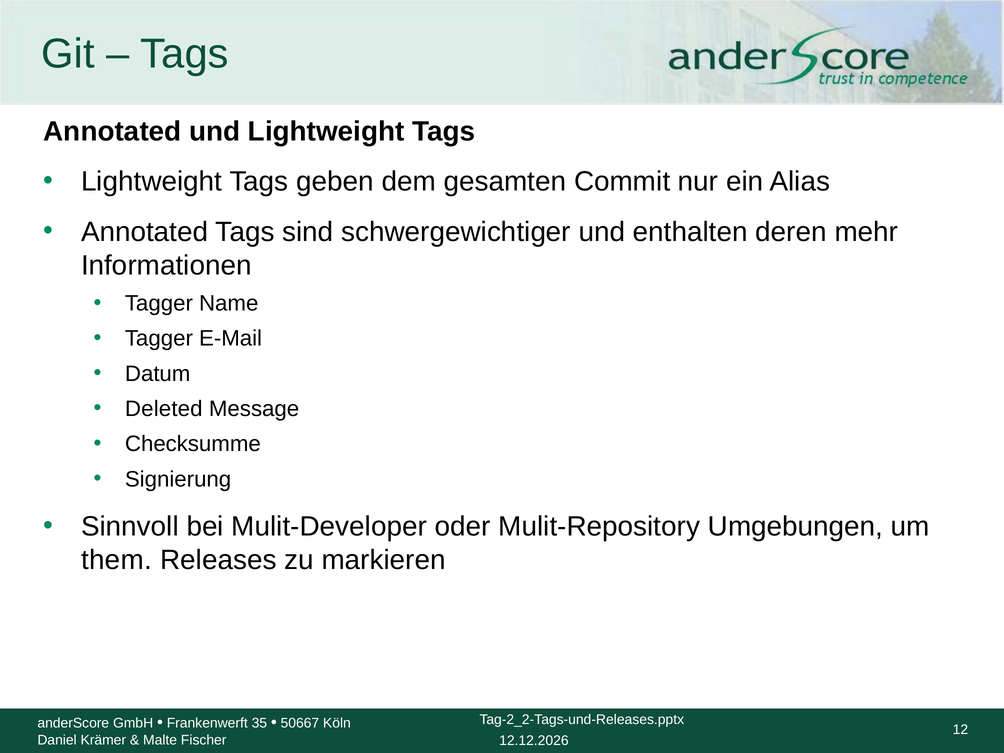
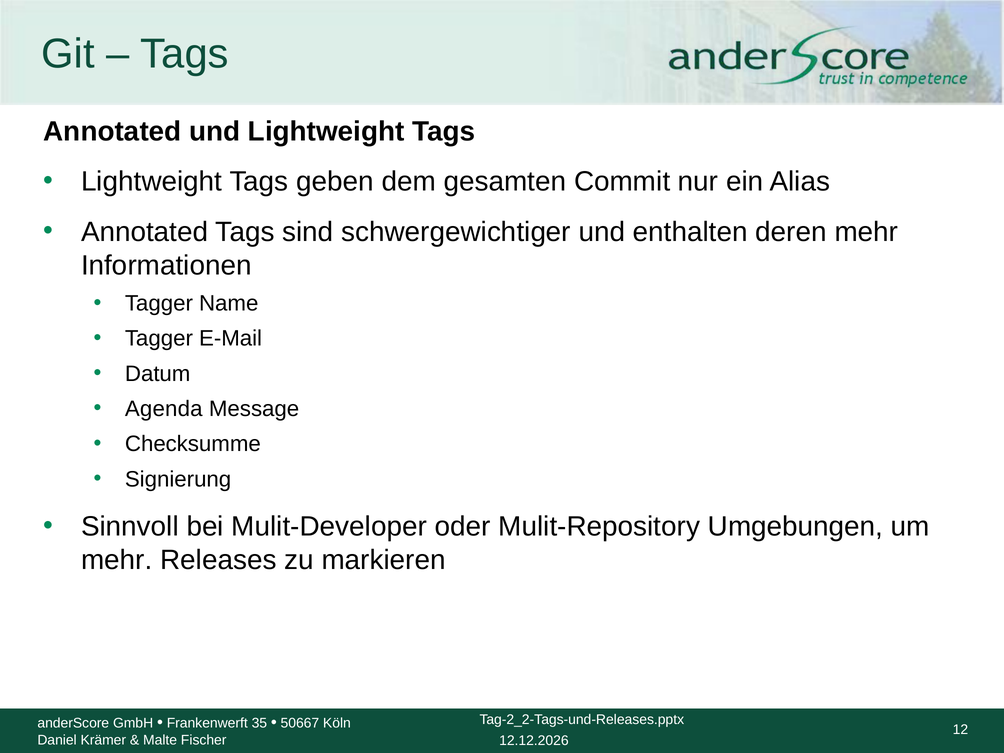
Deleted: Deleted -> Agenda (164, 409)
them: them -> mehr (117, 560)
